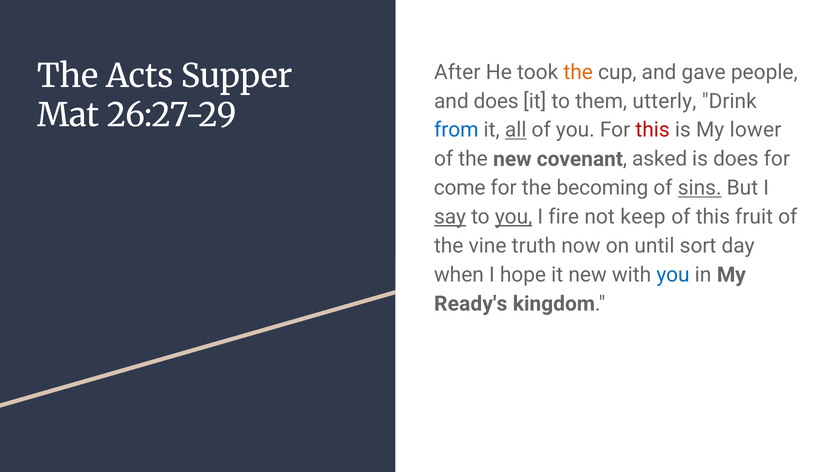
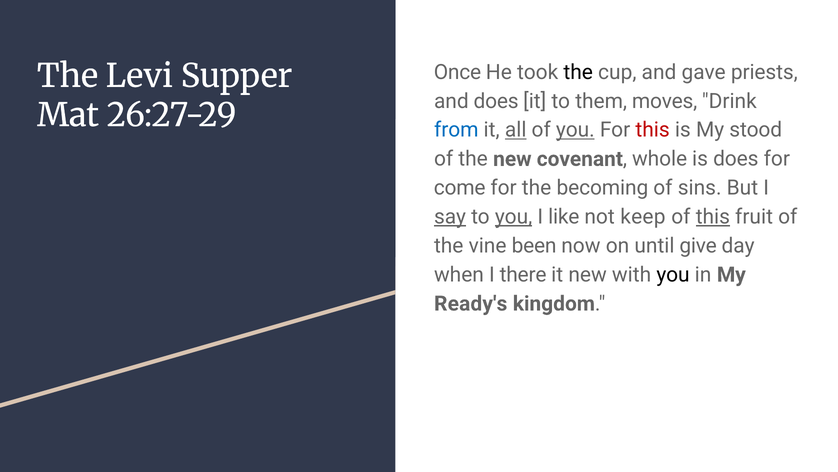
After: After -> Once (457, 72)
the colour: orange -> black (578, 72)
people: people -> priests (764, 72)
Acts: Acts -> Levi (139, 76)
utterly: utterly -> moves (665, 101)
you underline: none -> present (575, 130)
lower: lower -> stood (756, 130)
asked: asked -> whole (660, 159)
sins underline: present -> none (700, 188)
fire: fire -> like (564, 217)
this underline: none -> present (713, 217)
truth: truth -> been (534, 245)
sort: sort -> give (698, 245)
hope: hope -> there (523, 274)
you colour: blue -> black (673, 274)
